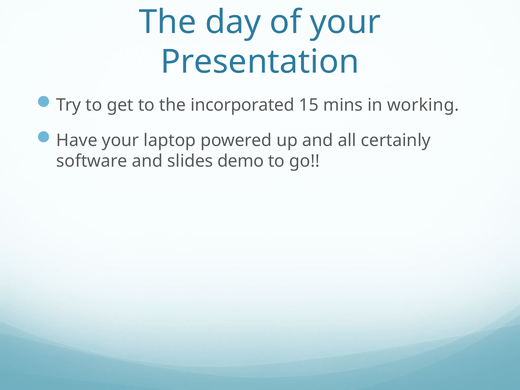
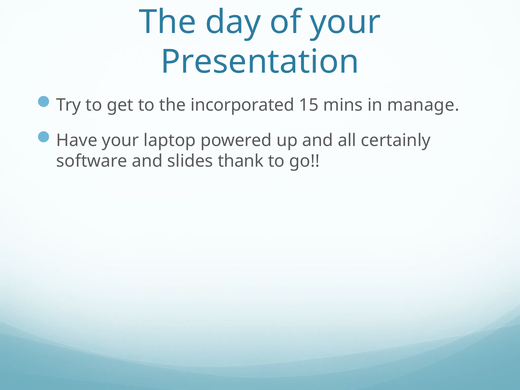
working: working -> manage (423, 105)
demo: demo -> thank (241, 161)
